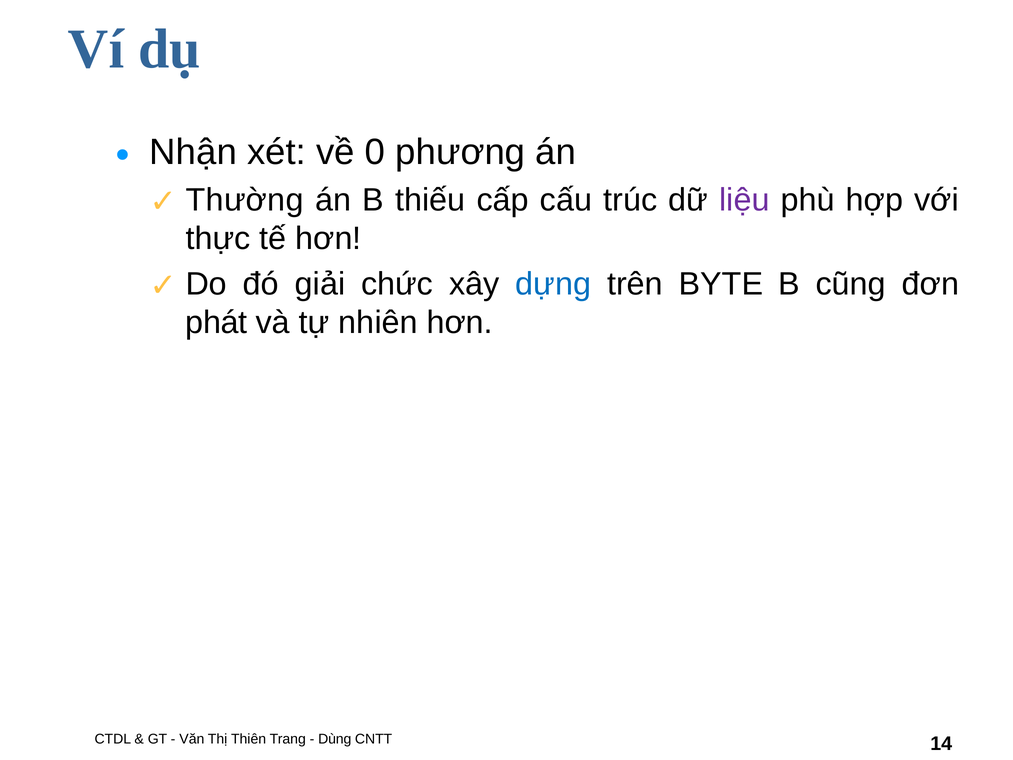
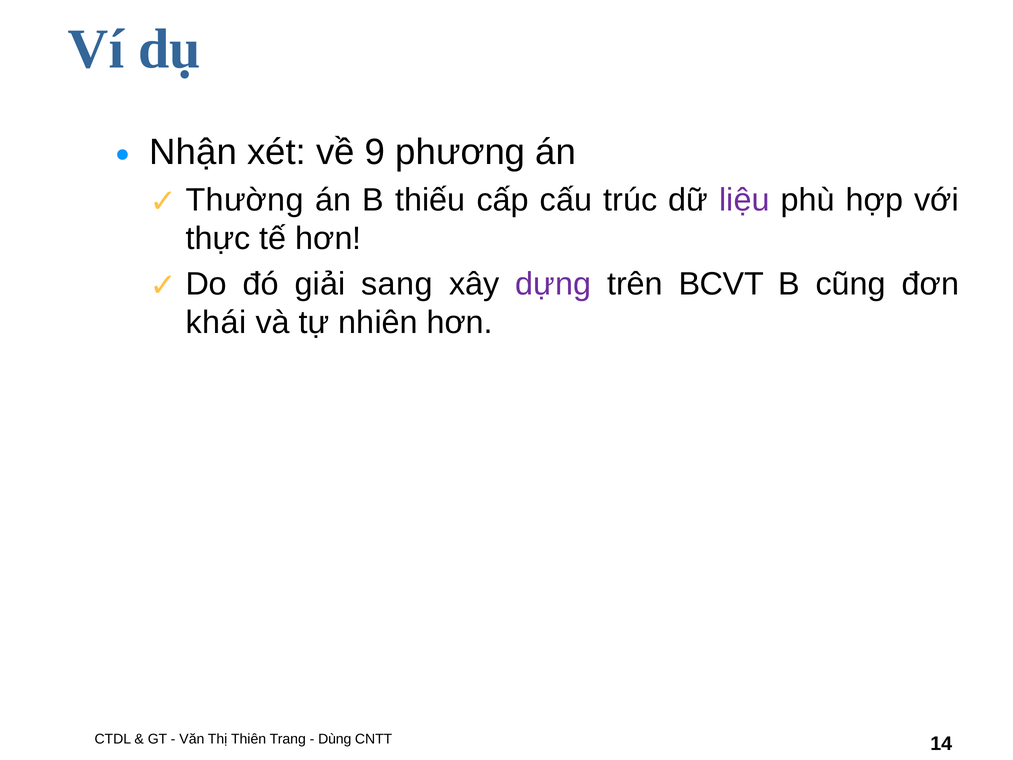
0: 0 -> 9 (375, 152)
chức: chức -> sang (397, 284)
dựng colour: blue -> purple (553, 284)
BYTE: BYTE -> BCVT (721, 284)
phát: phát -> khái (216, 323)
